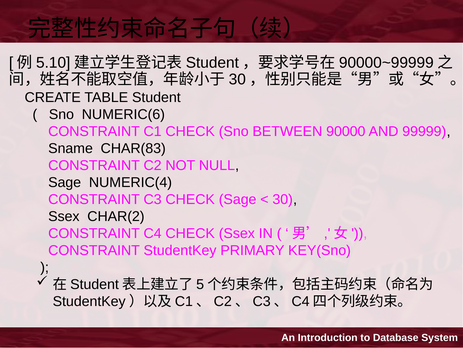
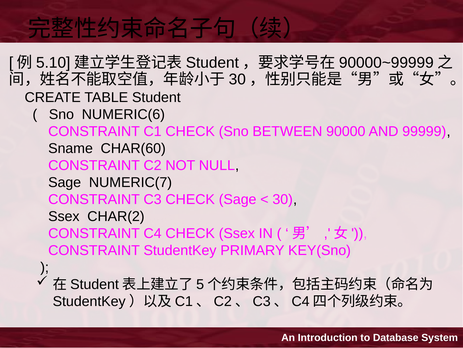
CHAR(83: CHAR(83 -> CHAR(60 (133, 148)
NUMERIC(4: NUMERIC(4 -> NUMERIC(7 (130, 182)
